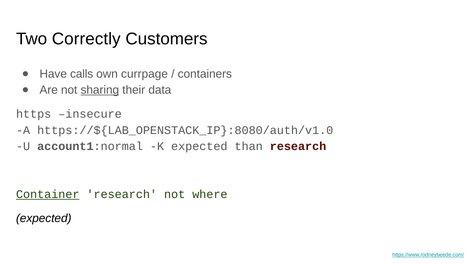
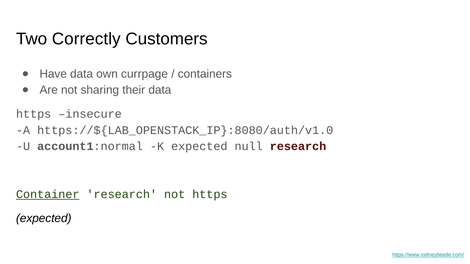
Have calls: calls -> data (82, 74)
sharing underline: present -> none (100, 90)
than: than -> null (249, 147)
not where: where -> https (210, 195)
